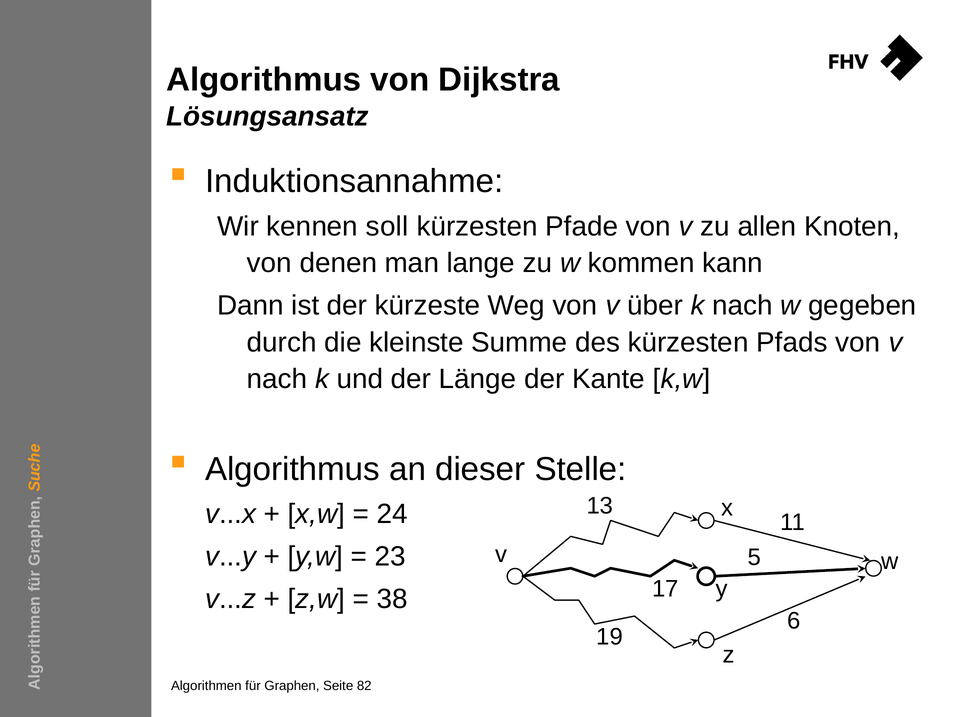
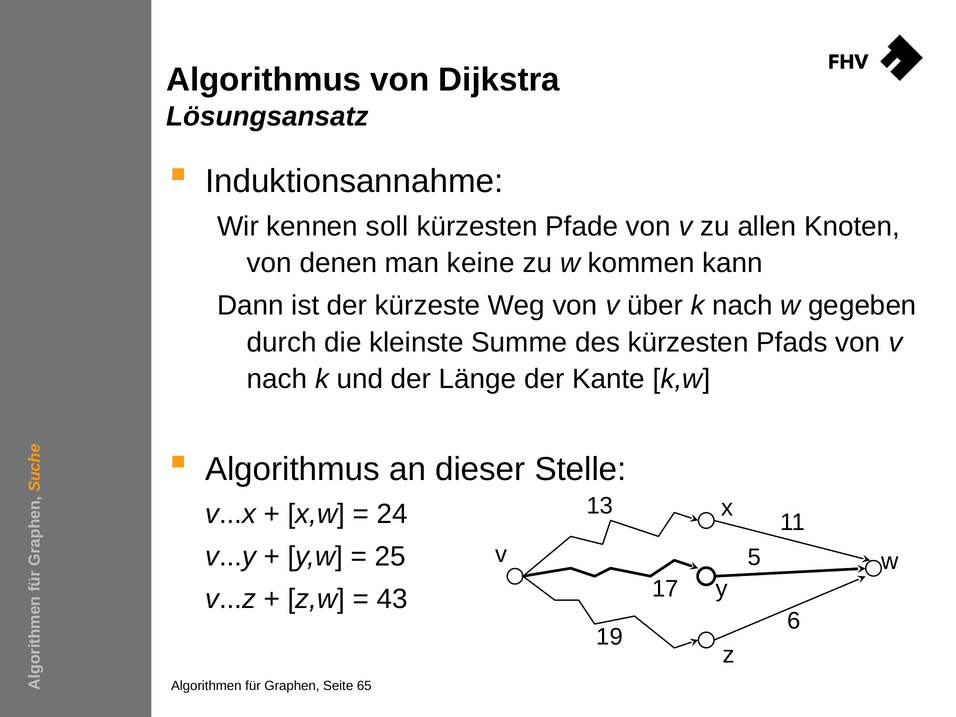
lange: lange -> keine (481, 263)
23: 23 -> 25 (390, 557)
38: 38 -> 43 (392, 599)
82: 82 -> 65 (364, 686)
